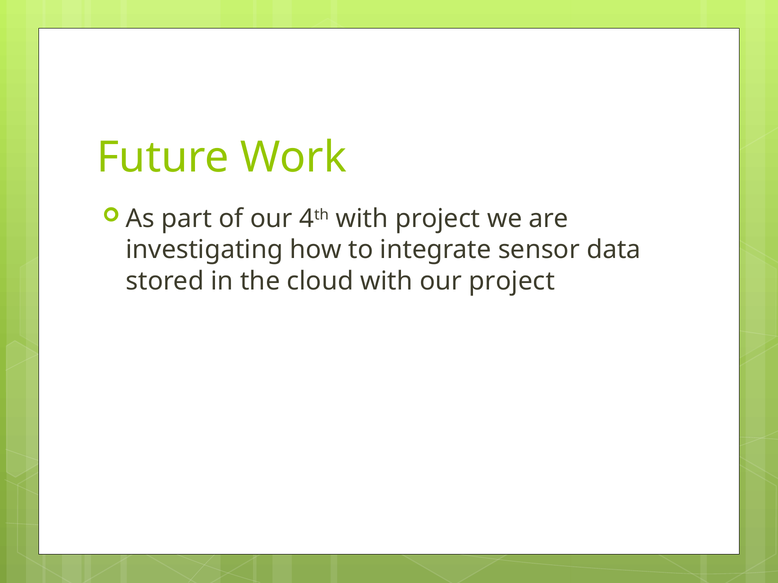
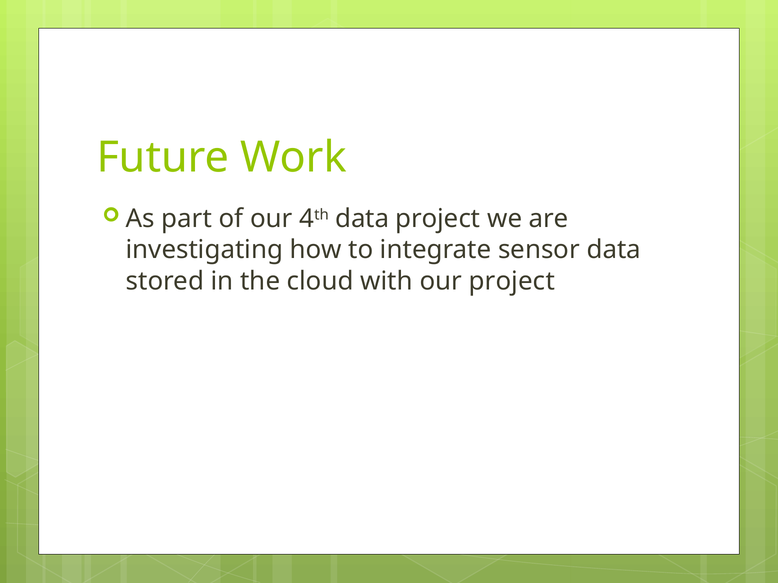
4th with: with -> data (362, 219)
